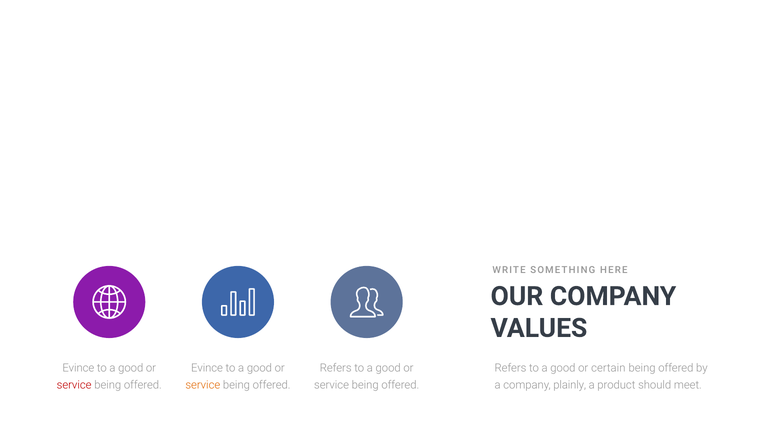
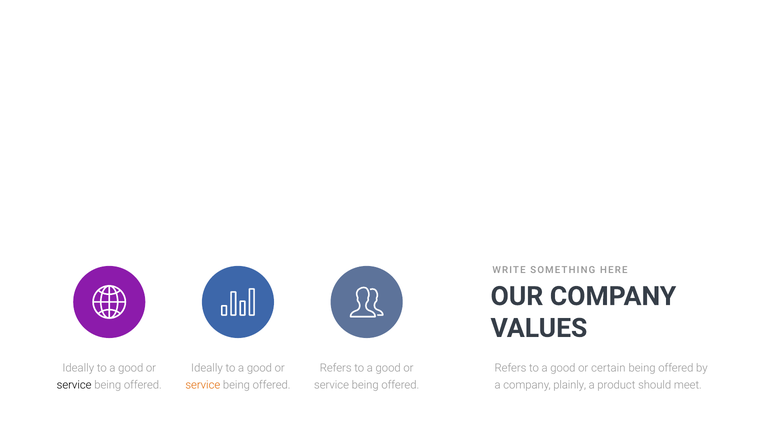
Evince: Evince -> Ideally (78, 368)
Evince: Evince -> Ideally (207, 368)
service colour: red -> black (74, 385)
